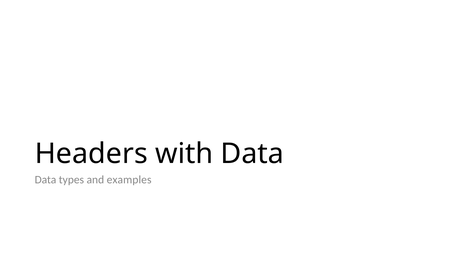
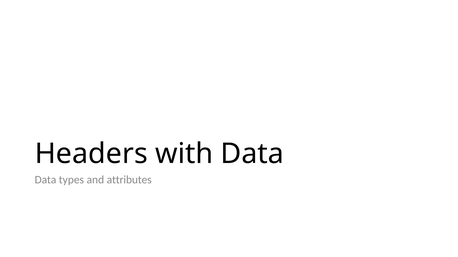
examples: examples -> attributes (129, 180)
